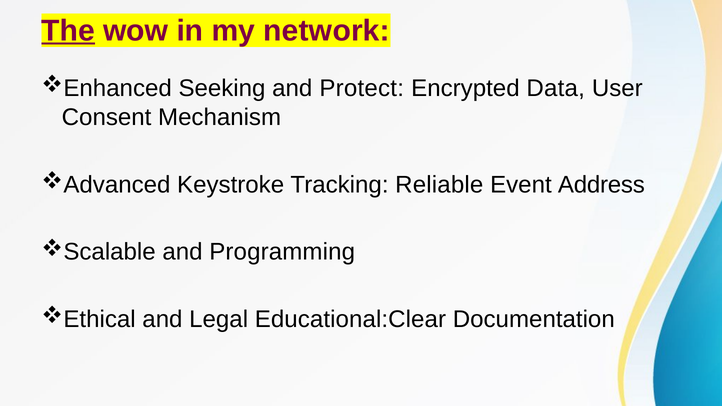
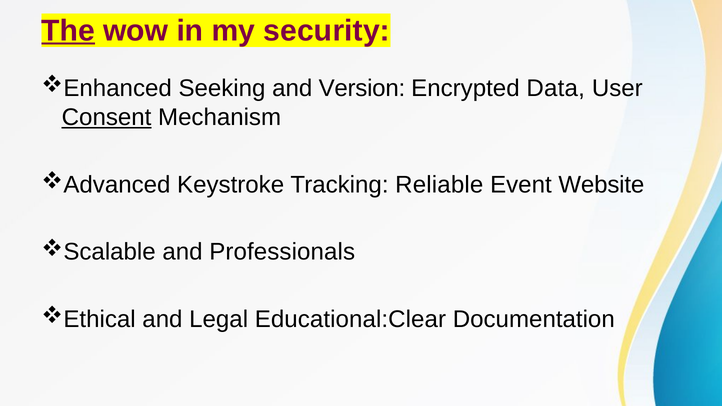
network: network -> security (327, 31)
Protect: Protect -> Version (362, 88)
Consent underline: none -> present (107, 117)
Address: Address -> Website (601, 185)
Programming: Programming -> Professionals (282, 252)
